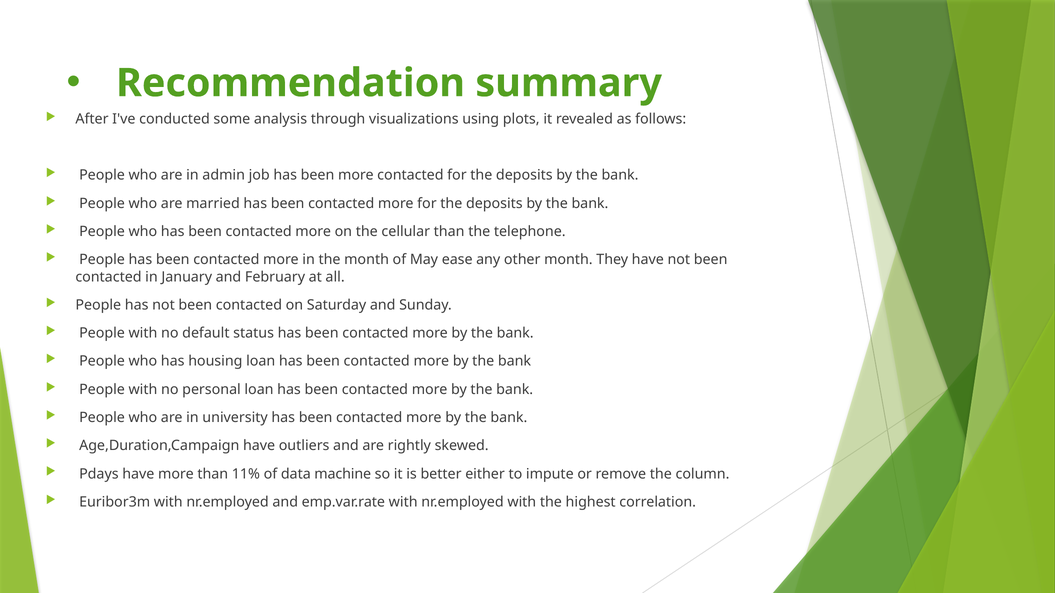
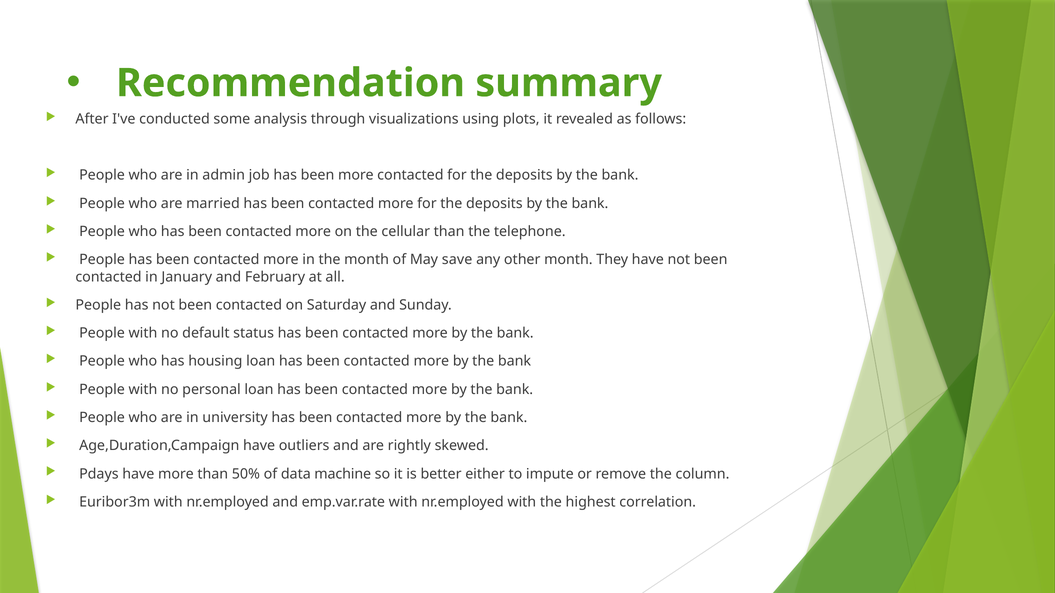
ease: ease -> save (457, 260)
11%: 11% -> 50% (246, 474)
